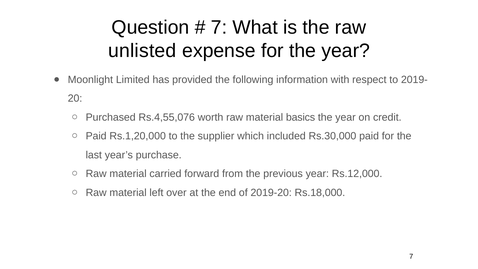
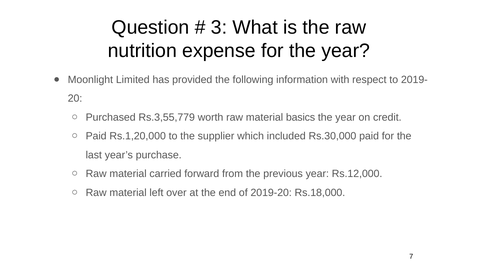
7: 7 -> 3 (219, 27)
unlisted: unlisted -> nutrition (142, 51)
Rs.4,55,076: Rs.4,55,076 -> Rs.3,55,779 (167, 117)
